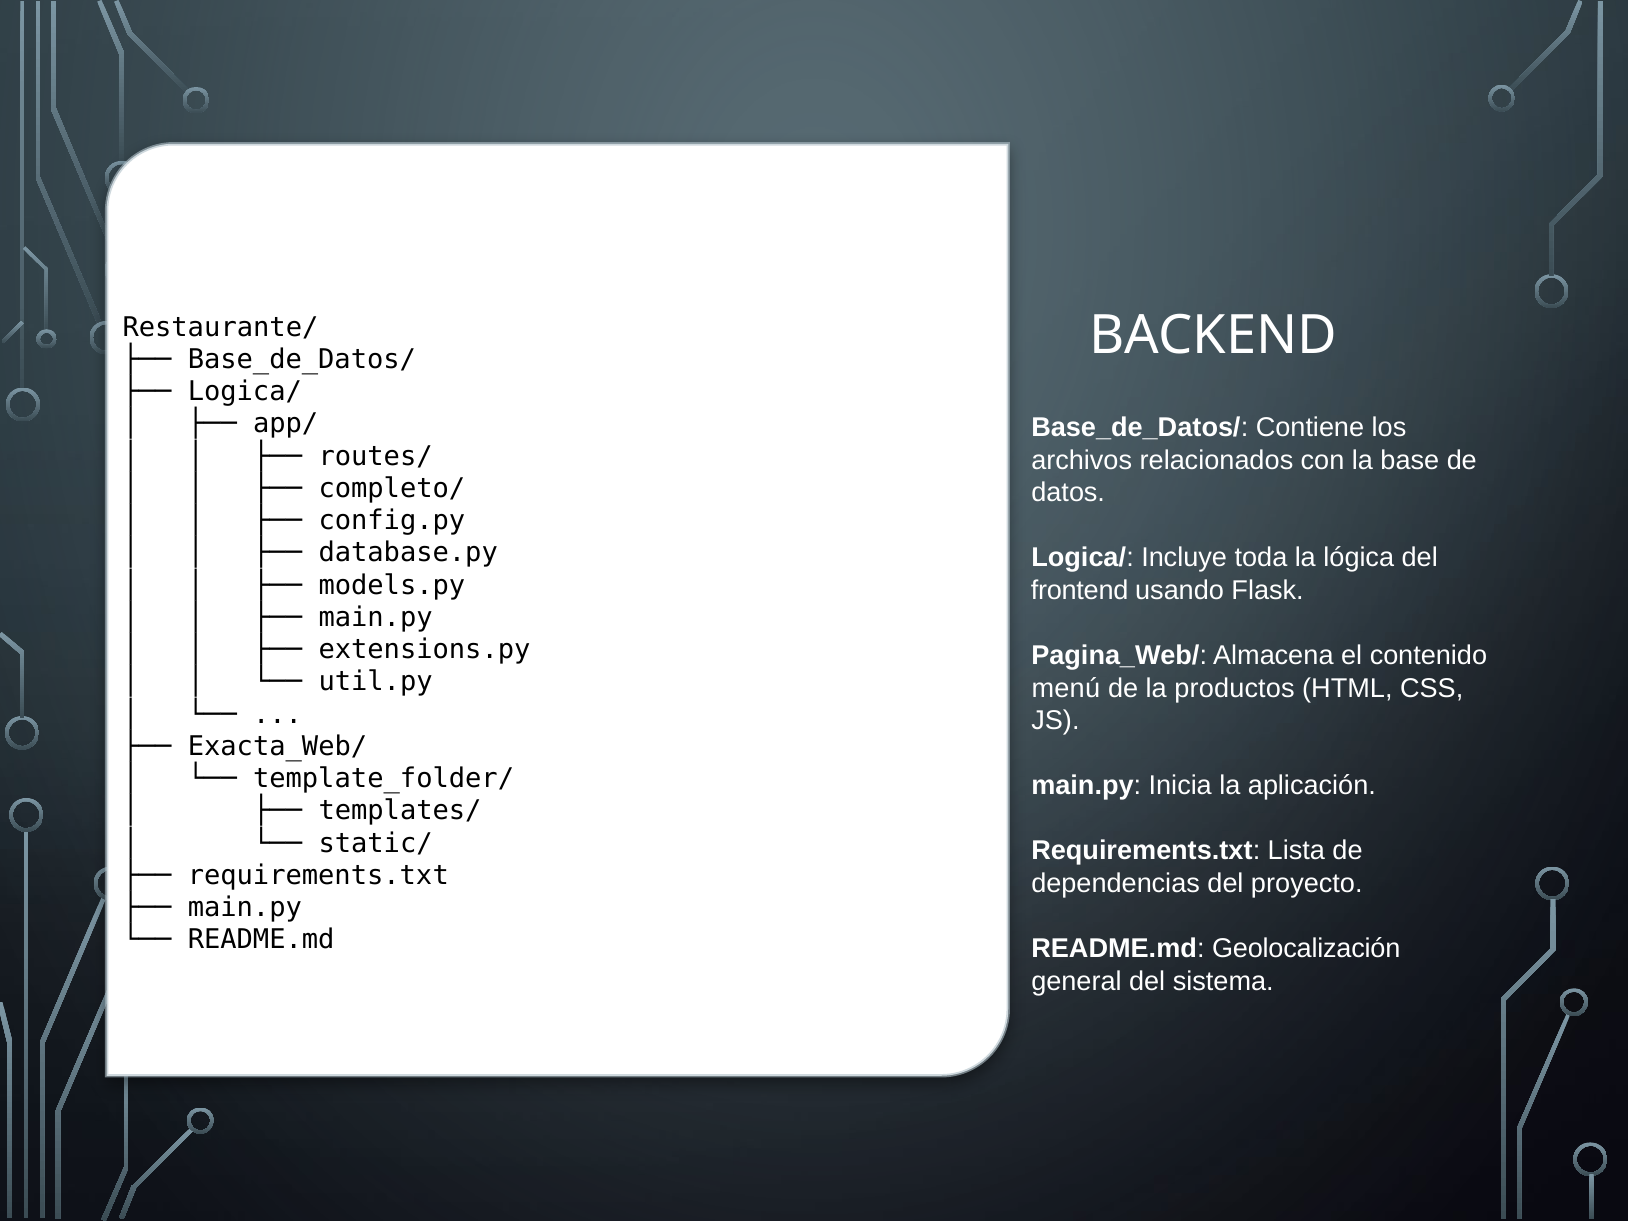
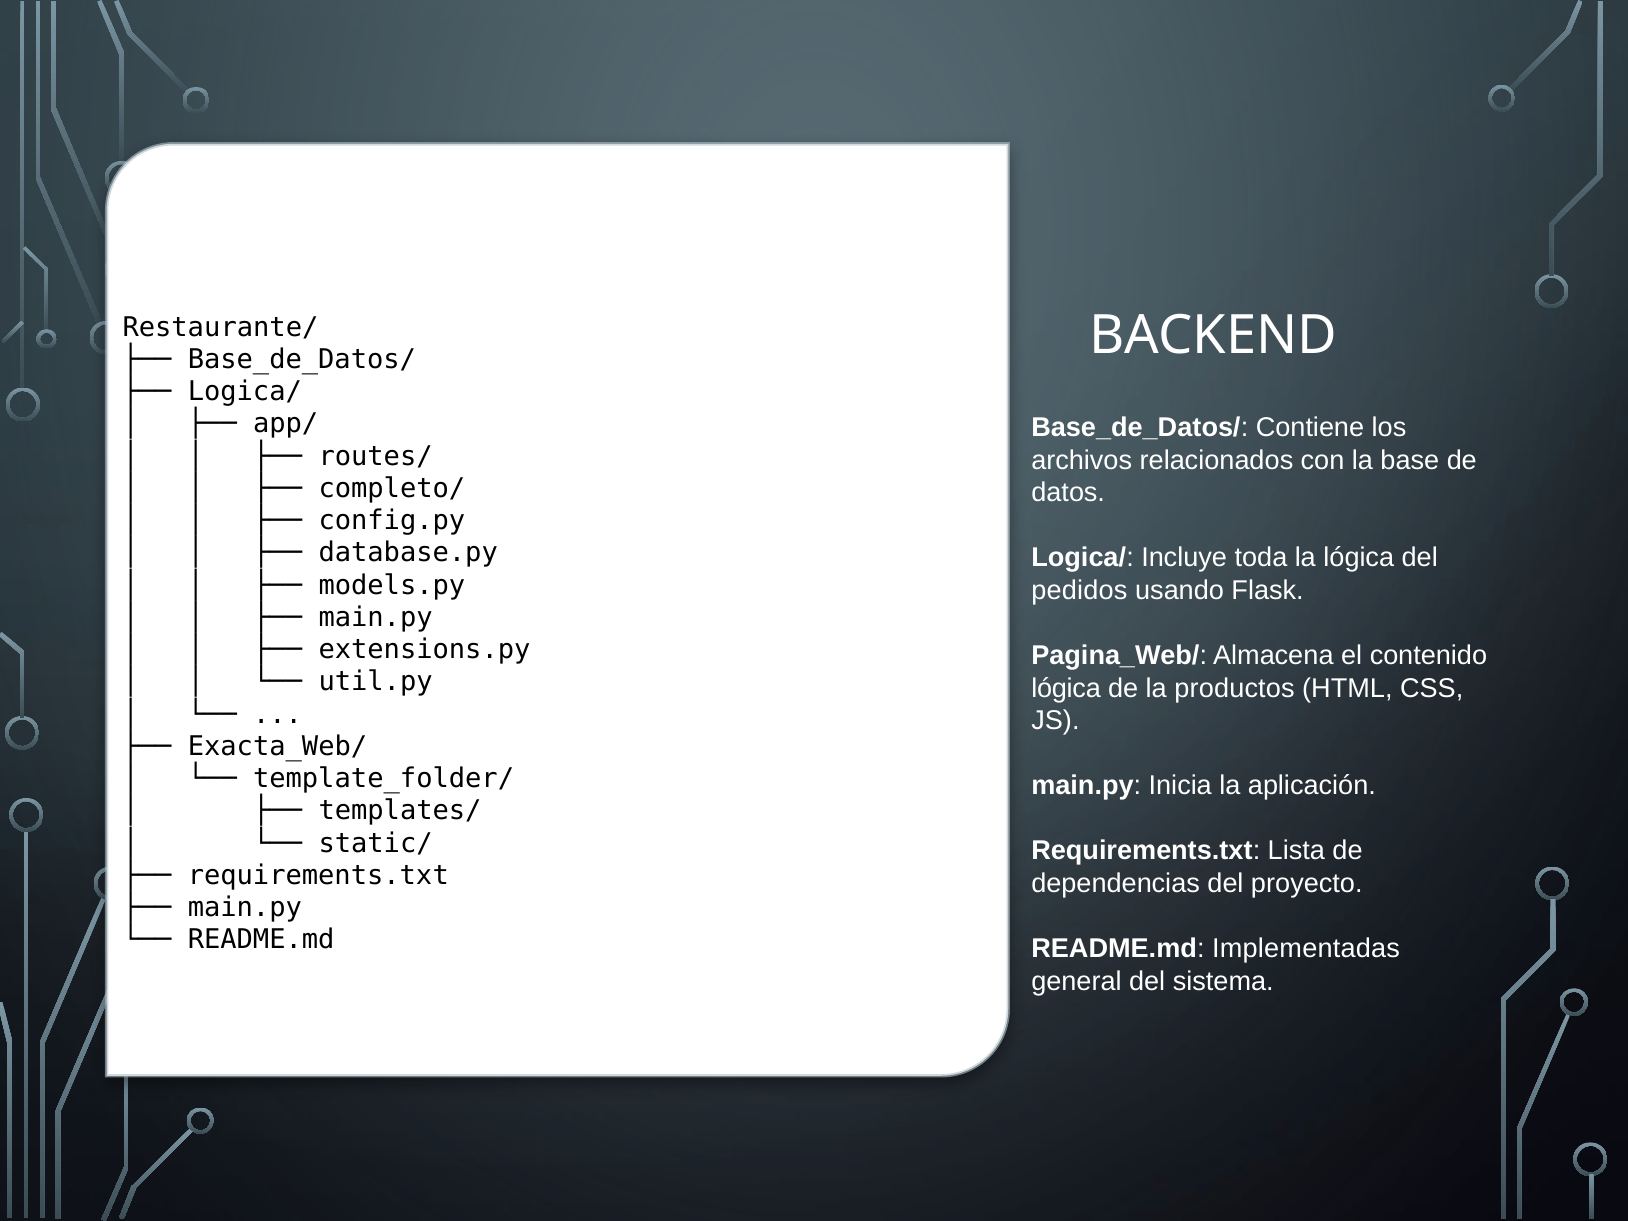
frontend: frontend -> pedidos (1079, 590)
menú: menú -> lógica (1066, 688)
Geolocalización: Geolocalización -> Implementadas (1306, 949)
